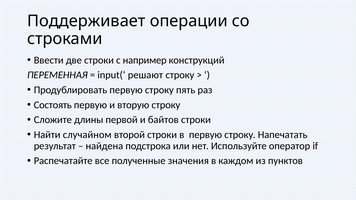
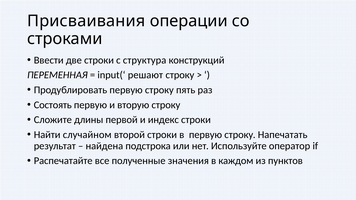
Поддерживает: Поддерживает -> Присваивания (86, 21)
например: например -> структура (145, 60)
байтов: байтов -> индекс (163, 120)
